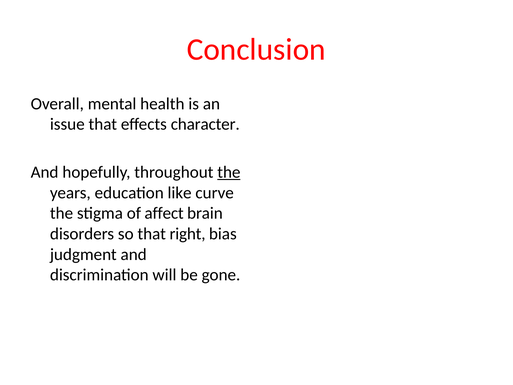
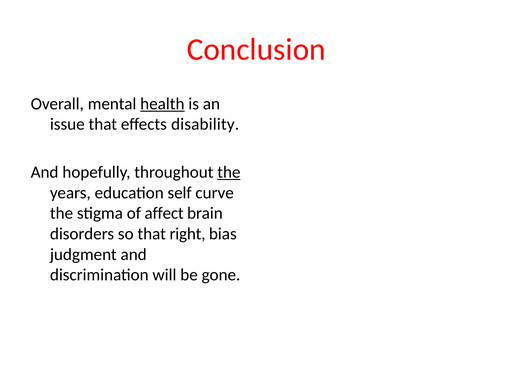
health underline: none -> present (162, 104)
character: character -> disability (205, 124)
like: like -> self (180, 193)
